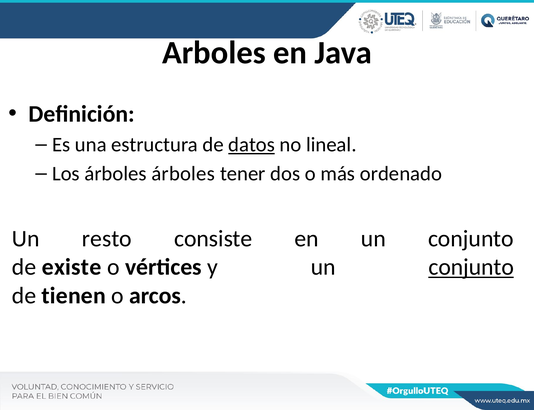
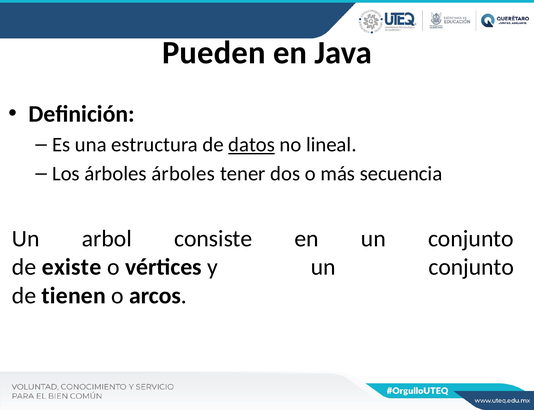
Arboles: Arboles -> Pueden (214, 53)
ordenado: ordenado -> secuencia (401, 174)
resto: resto -> arbol (107, 239)
conjunto underline: present -> none (471, 267)
